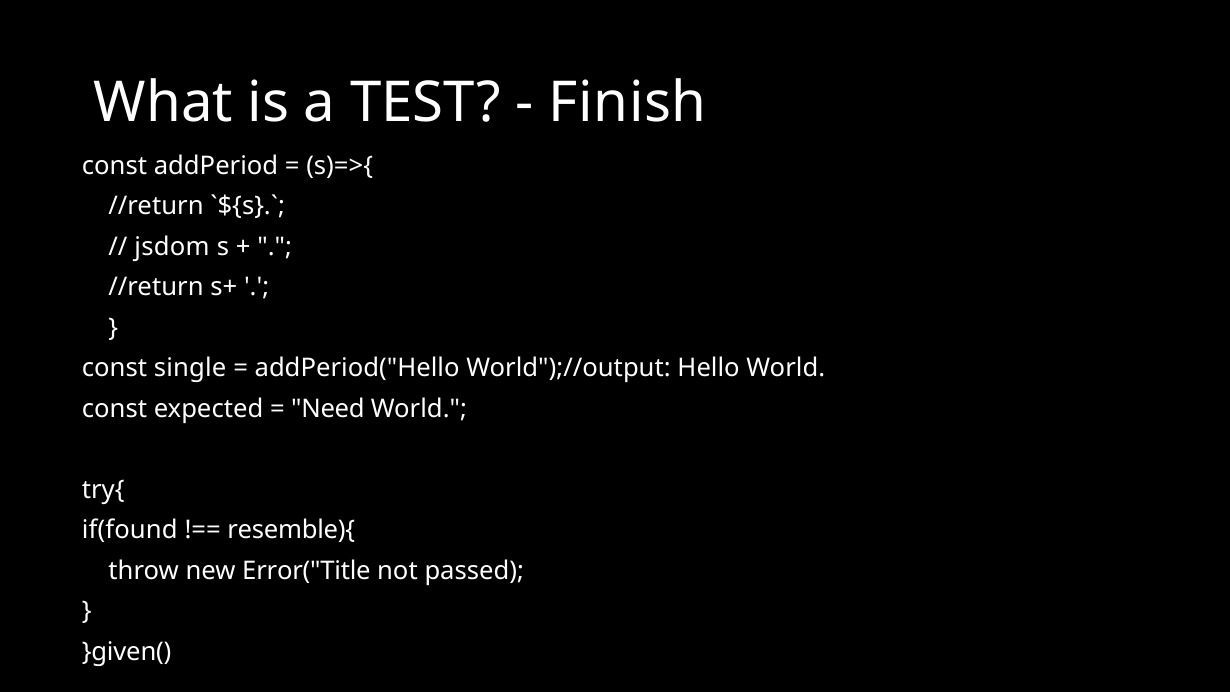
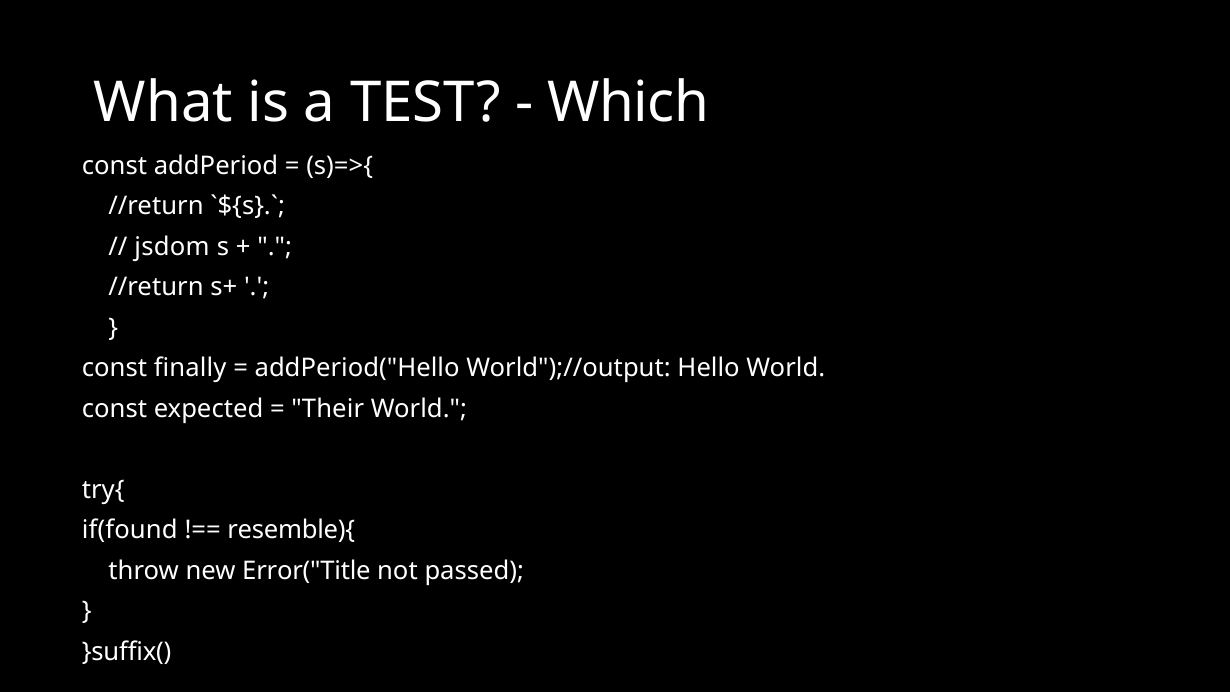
Finish: Finish -> Which (628, 103)
single: single -> finally (190, 368)
Need: Need -> Their (328, 409)
}given(: }given( -> }suffix( (127, 652)
